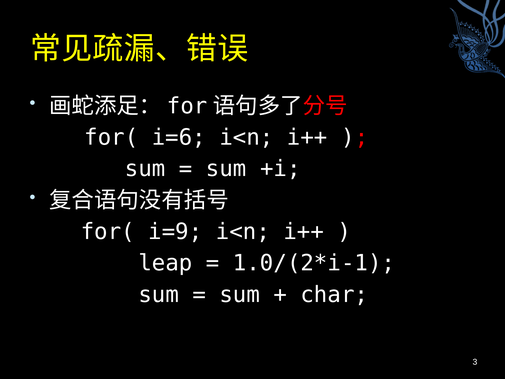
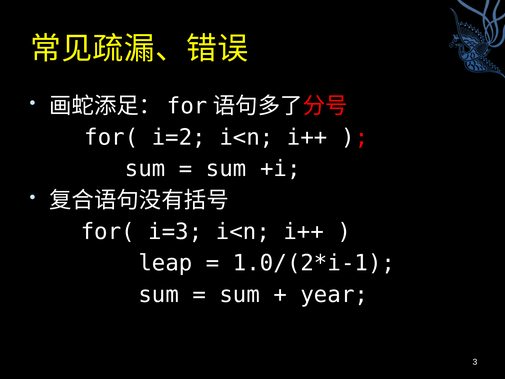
i=6: i=6 -> i=2 (179, 137)
i=9: i=9 -> i=3 (175, 232)
char: char -> year (334, 294)
